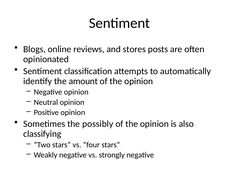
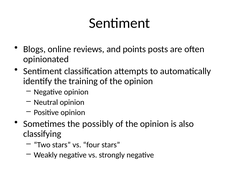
stores: stores -> points (134, 49)
amount: amount -> training (83, 81)
